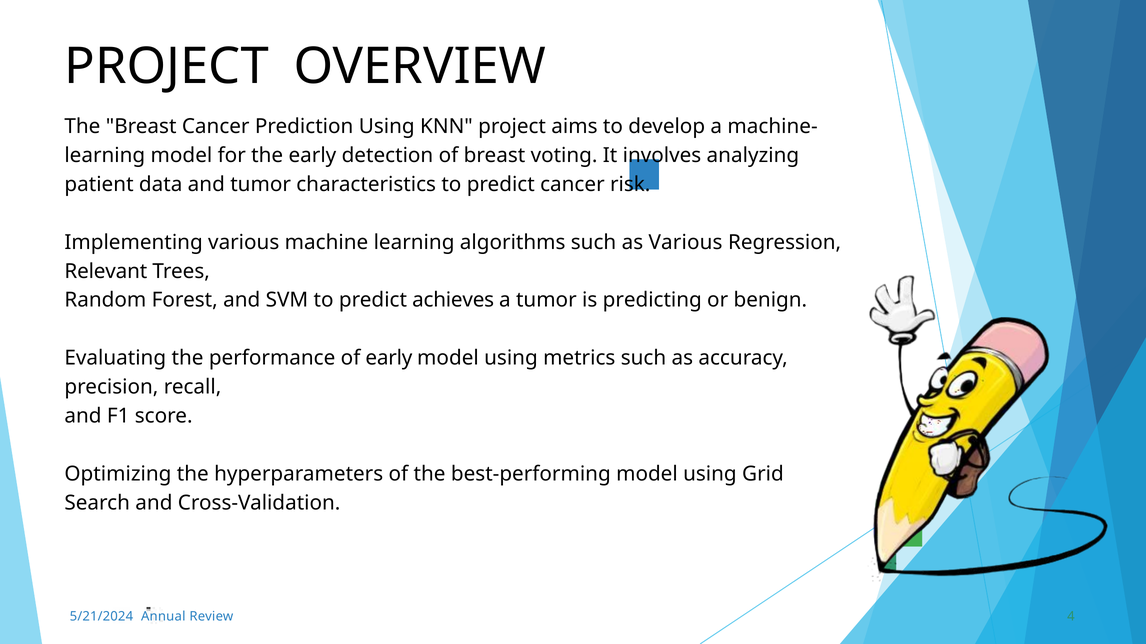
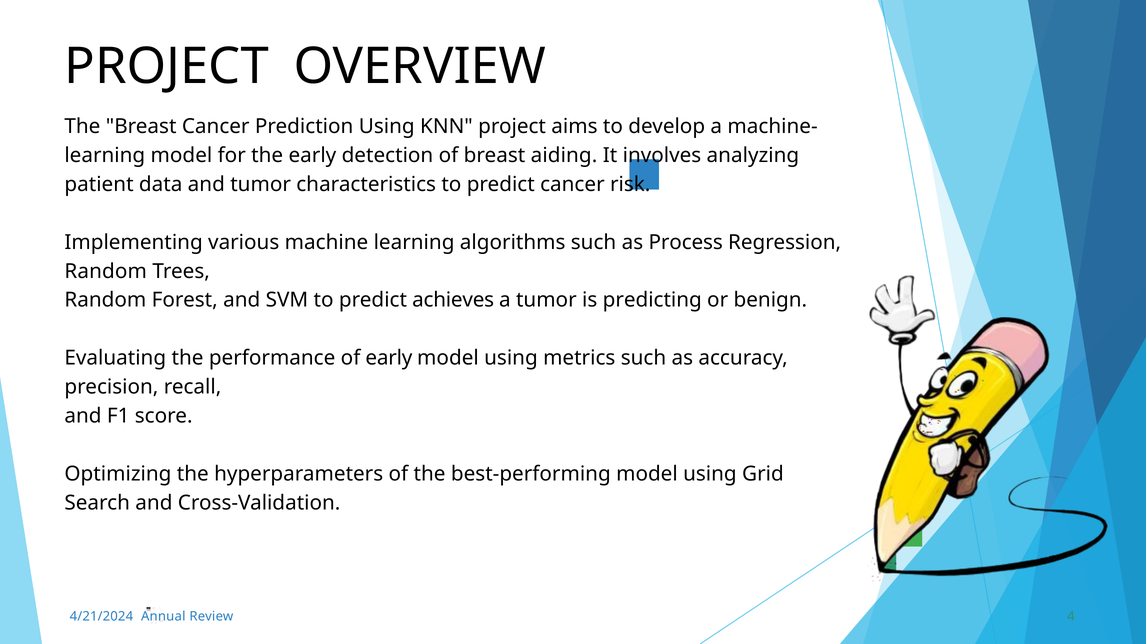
voting: voting -> aiding (564, 156)
as Various: Various -> Process (686, 243)
Relevant: Relevant -> Random (106, 271)
5/21/2024: 5/21/2024 -> 4/21/2024 (101, 617)
